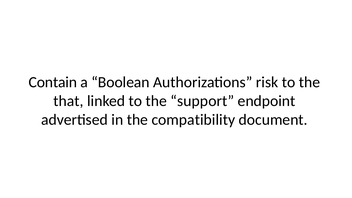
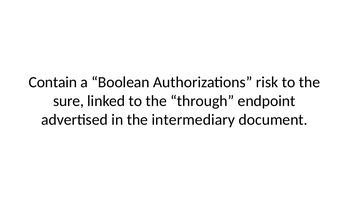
that: that -> sure (69, 101)
support: support -> through (202, 101)
compatibility: compatibility -> intermediary (193, 120)
